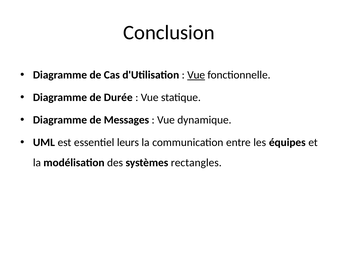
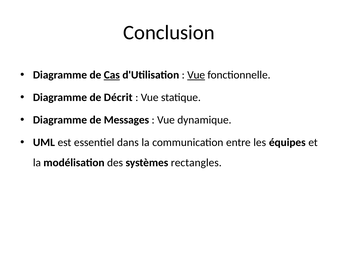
Cas underline: none -> present (112, 75)
Durée: Durée -> Décrit (118, 98)
leurs: leurs -> dans (128, 143)
